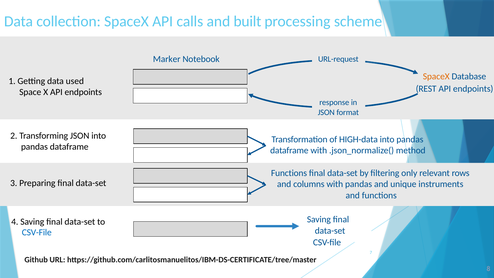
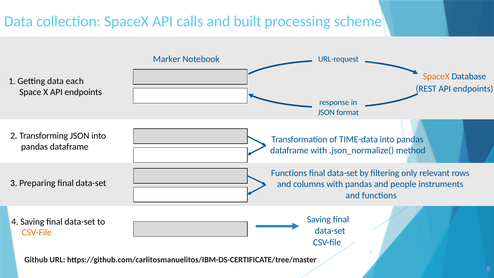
used: used -> each (75, 81)
HIGH-data: HIGH-data -> TIME-data (358, 139)
unique: unique -> people (403, 184)
CSV-File colour: blue -> orange (37, 232)
